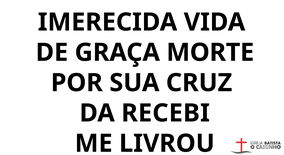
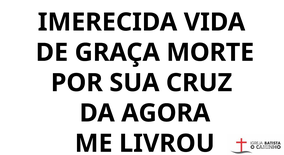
RECEBI: RECEBI -> AGORA (166, 113)
